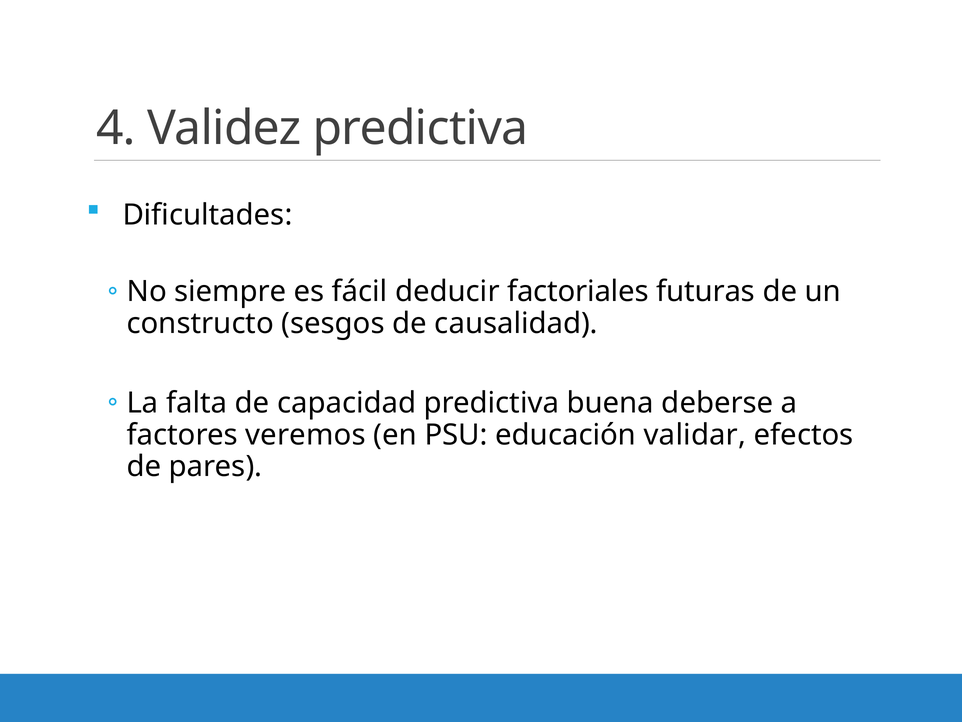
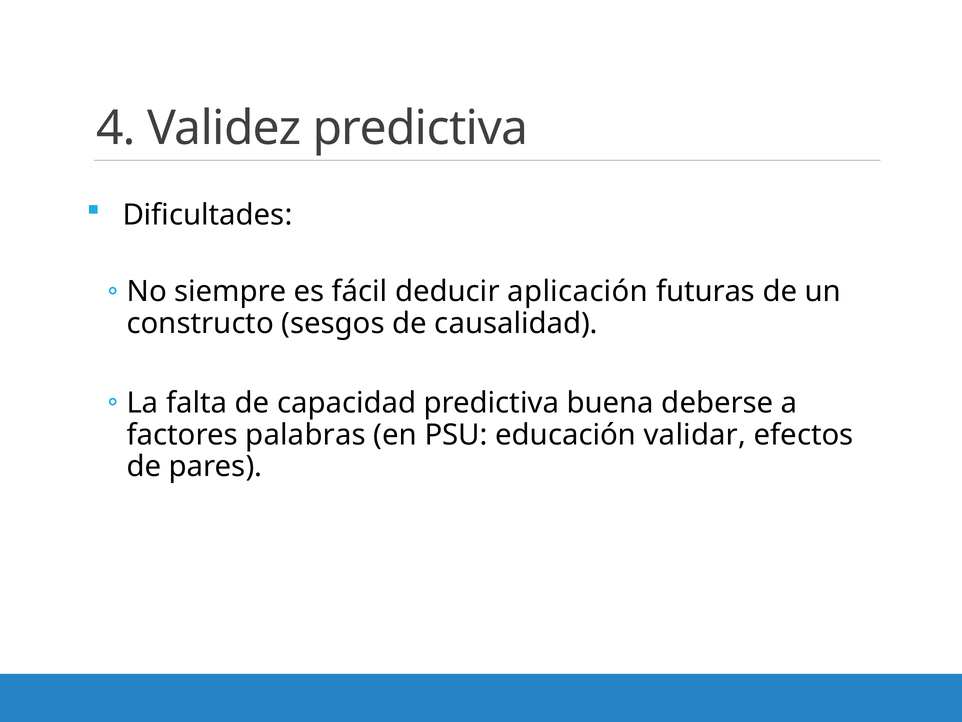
factoriales: factoriales -> aplicación (578, 292)
veremos: veremos -> palabras (306, 435)
